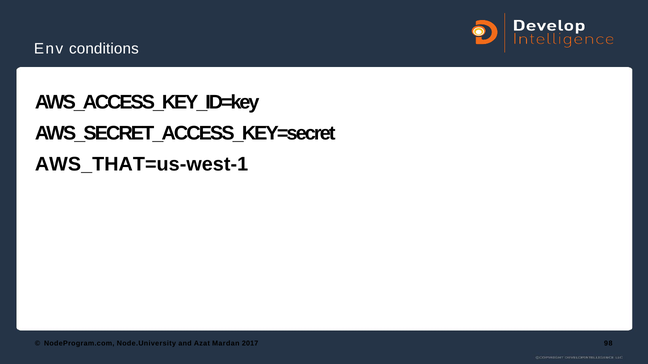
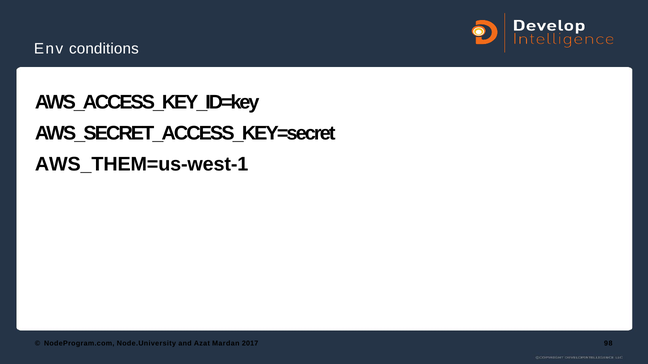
AWS_THAT=us-west-1: AWS_THAT=us-west-1 -> AWS_THEM=us-west-1 (142, 165)
